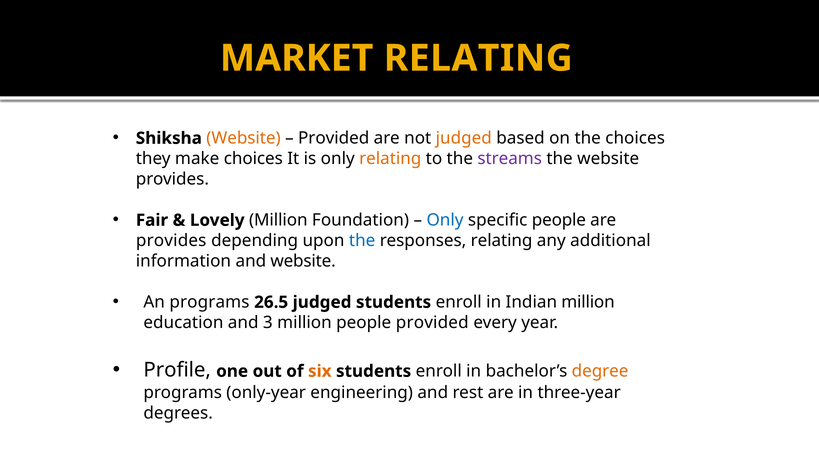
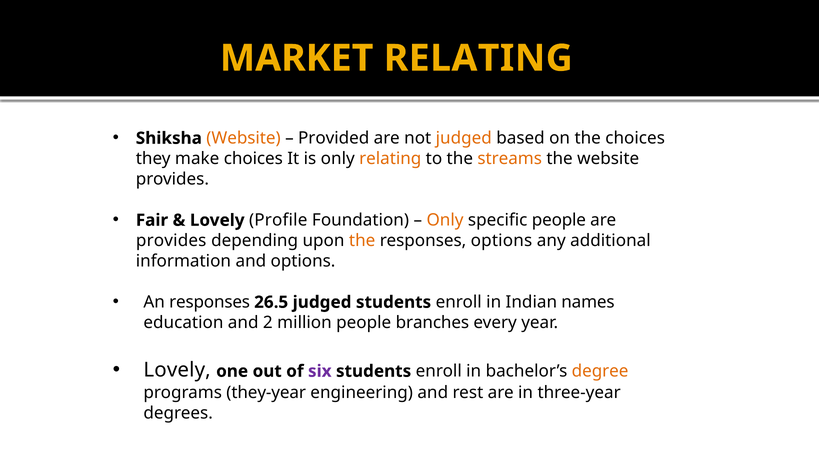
streams colour: purple -> orange (510, 159)
Lovely Million: Million -> Profile (278, 220)
Only colour: blue -> orange (445, 220)
the colour: blue -> orange (362, 241)
responses relating: relating -> options (501, 241)
and website: website -> options (303, 261)
An programs: programs -> responses (210, 302)
Indian million: million -> names (588, 302)
3: 3 -> 2 (268, 322)
people provided: provided -> branches (432, 322)
Profile: Profile -> Lovely (177, 370)
six colour: orange -> purple (320, 371)
only-year: only-year -> they-year (266, 392)
